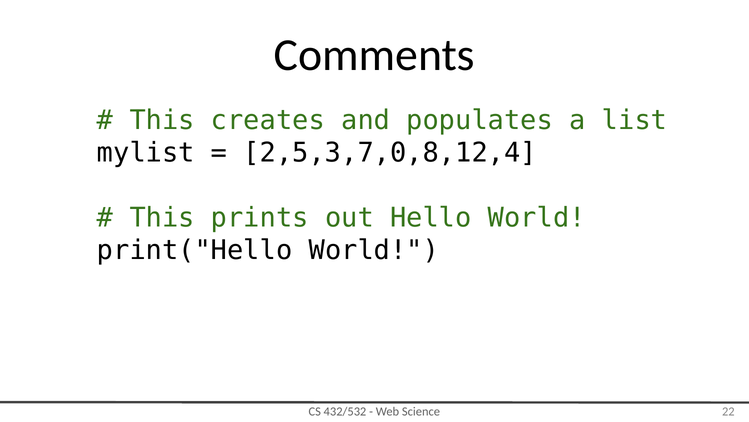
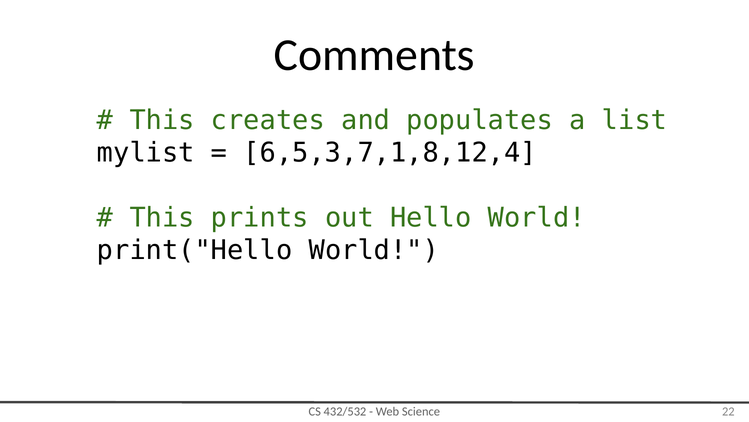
2,5,3,7,0,8,12,4: 2,5,3,7,0,8,12,4 -> 6,5,3,7,1,8,12,4 (390, 153)
